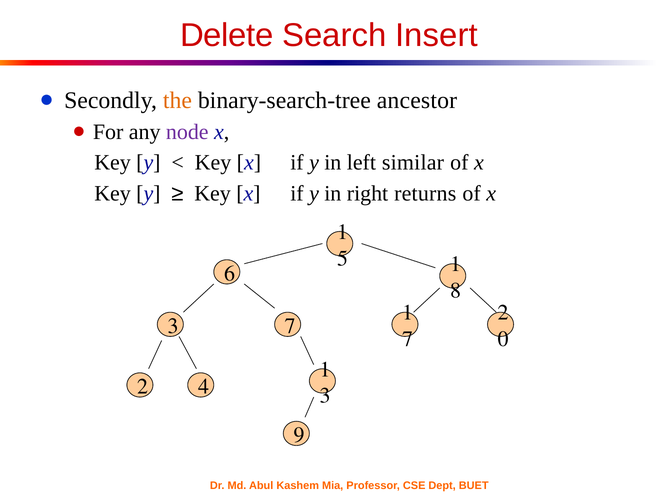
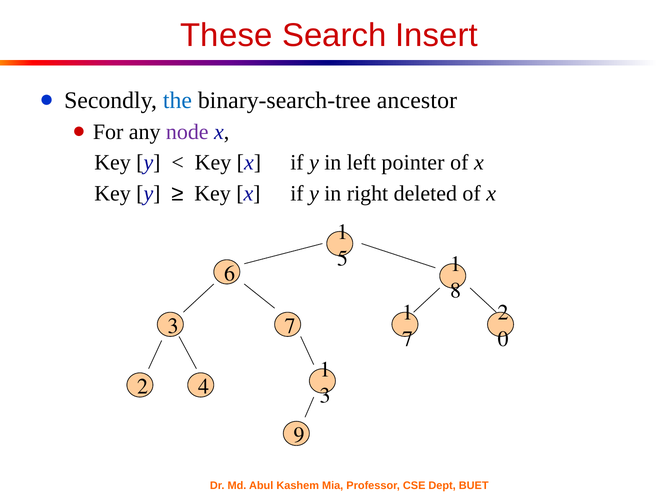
Delete: Delete -> These (226, 35)
the colour: orange -> blue (177, 100)
similar: similar -> pointer (413, 163)
returns: returns -> deleted (425, 193)
